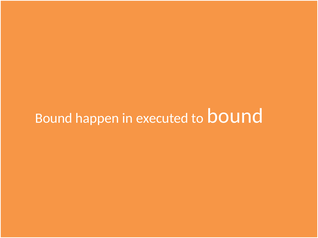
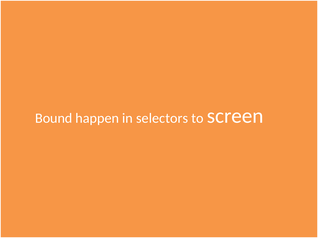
executed: executed -> selectors (162, 119)
to bound: bound -> screen (235, 116)
